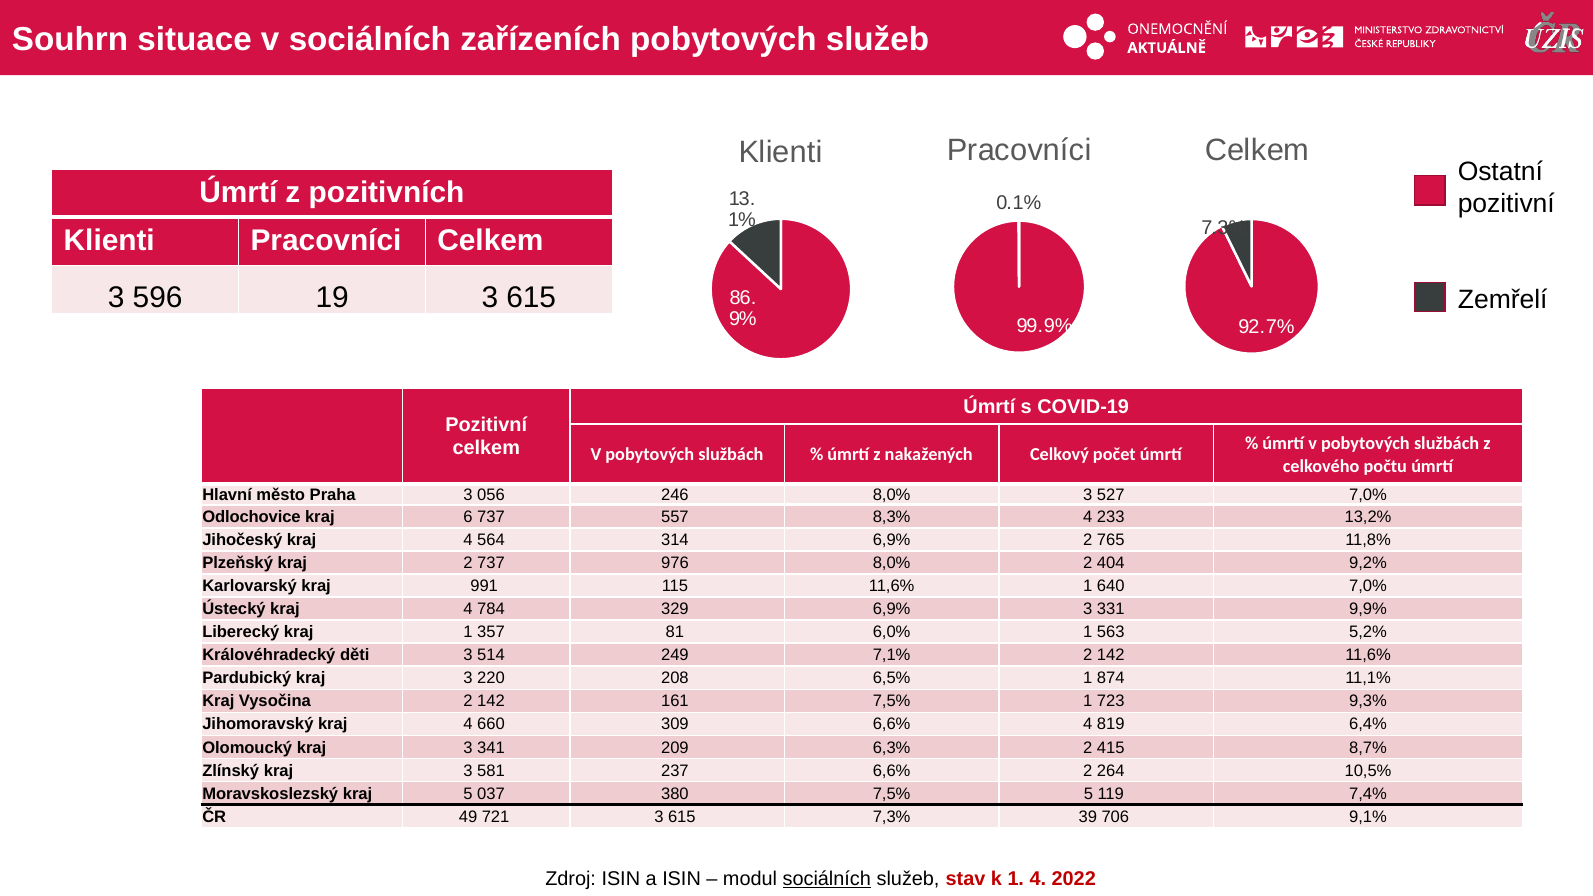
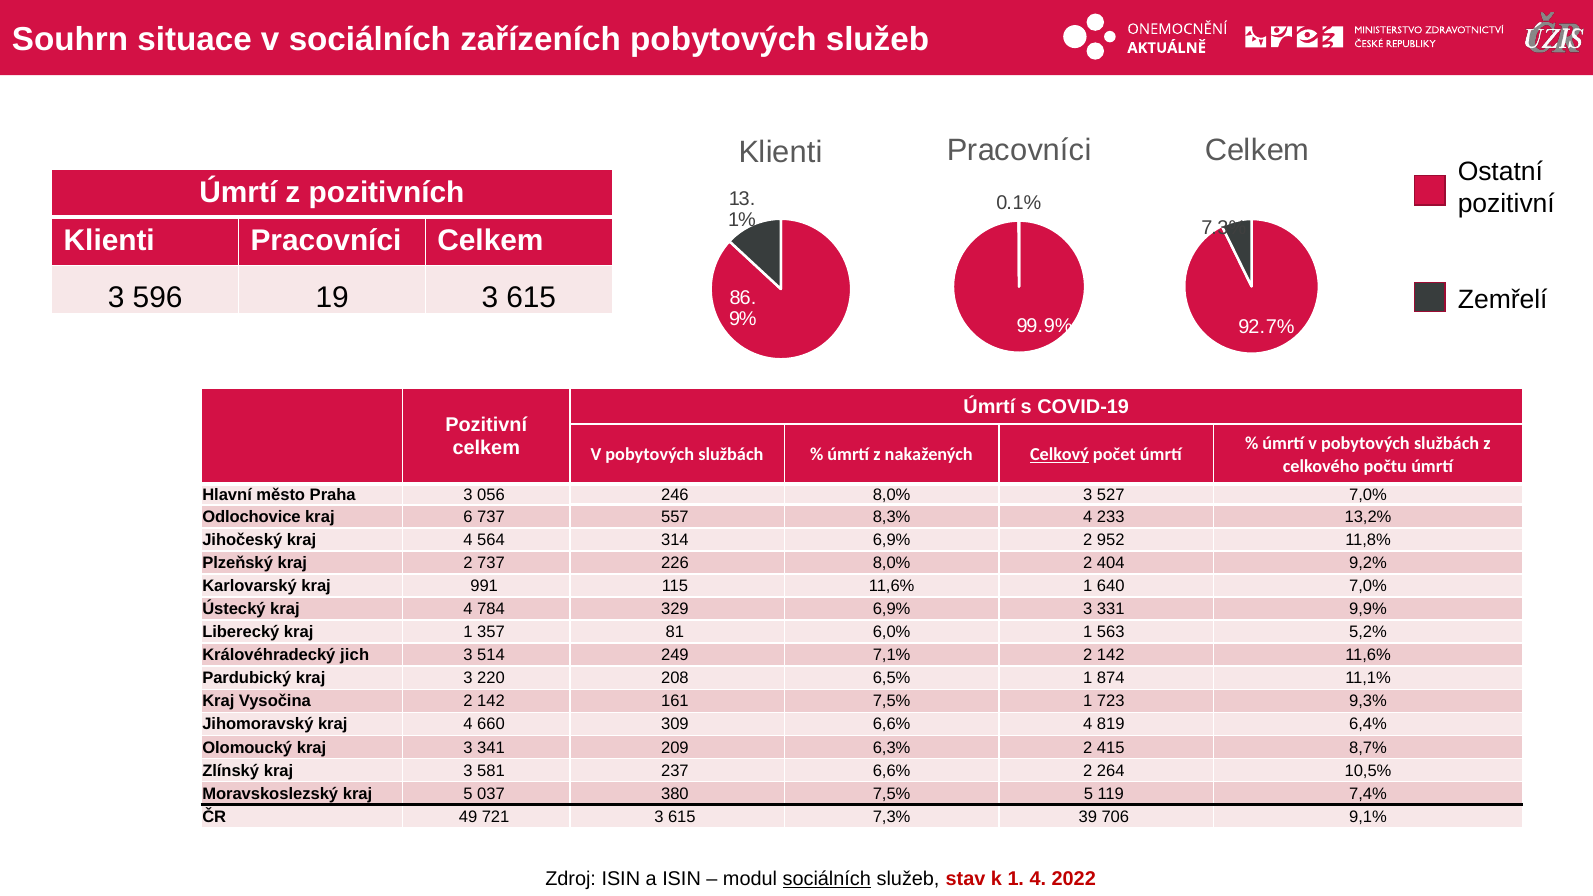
Celkový underline: none -> present (1060, 455)
765: 765 -> 952 (1111, 540)
976: 976 -> 226 (675, 563)
děti: děti -> jich (355, 655)
